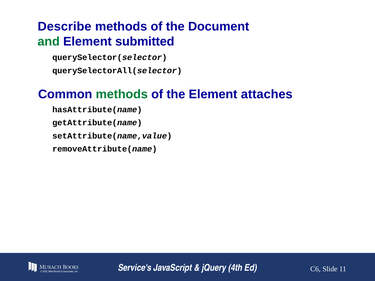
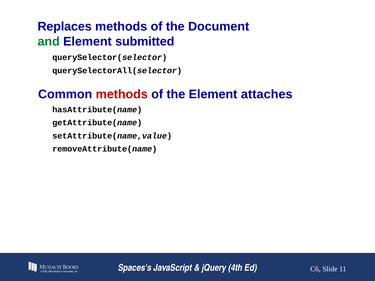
Describe: Describe -> Replaces (65, 27)
methods colour: green -> red (122, 94)
Service's: Service's -> Spaces's (135, 268)
